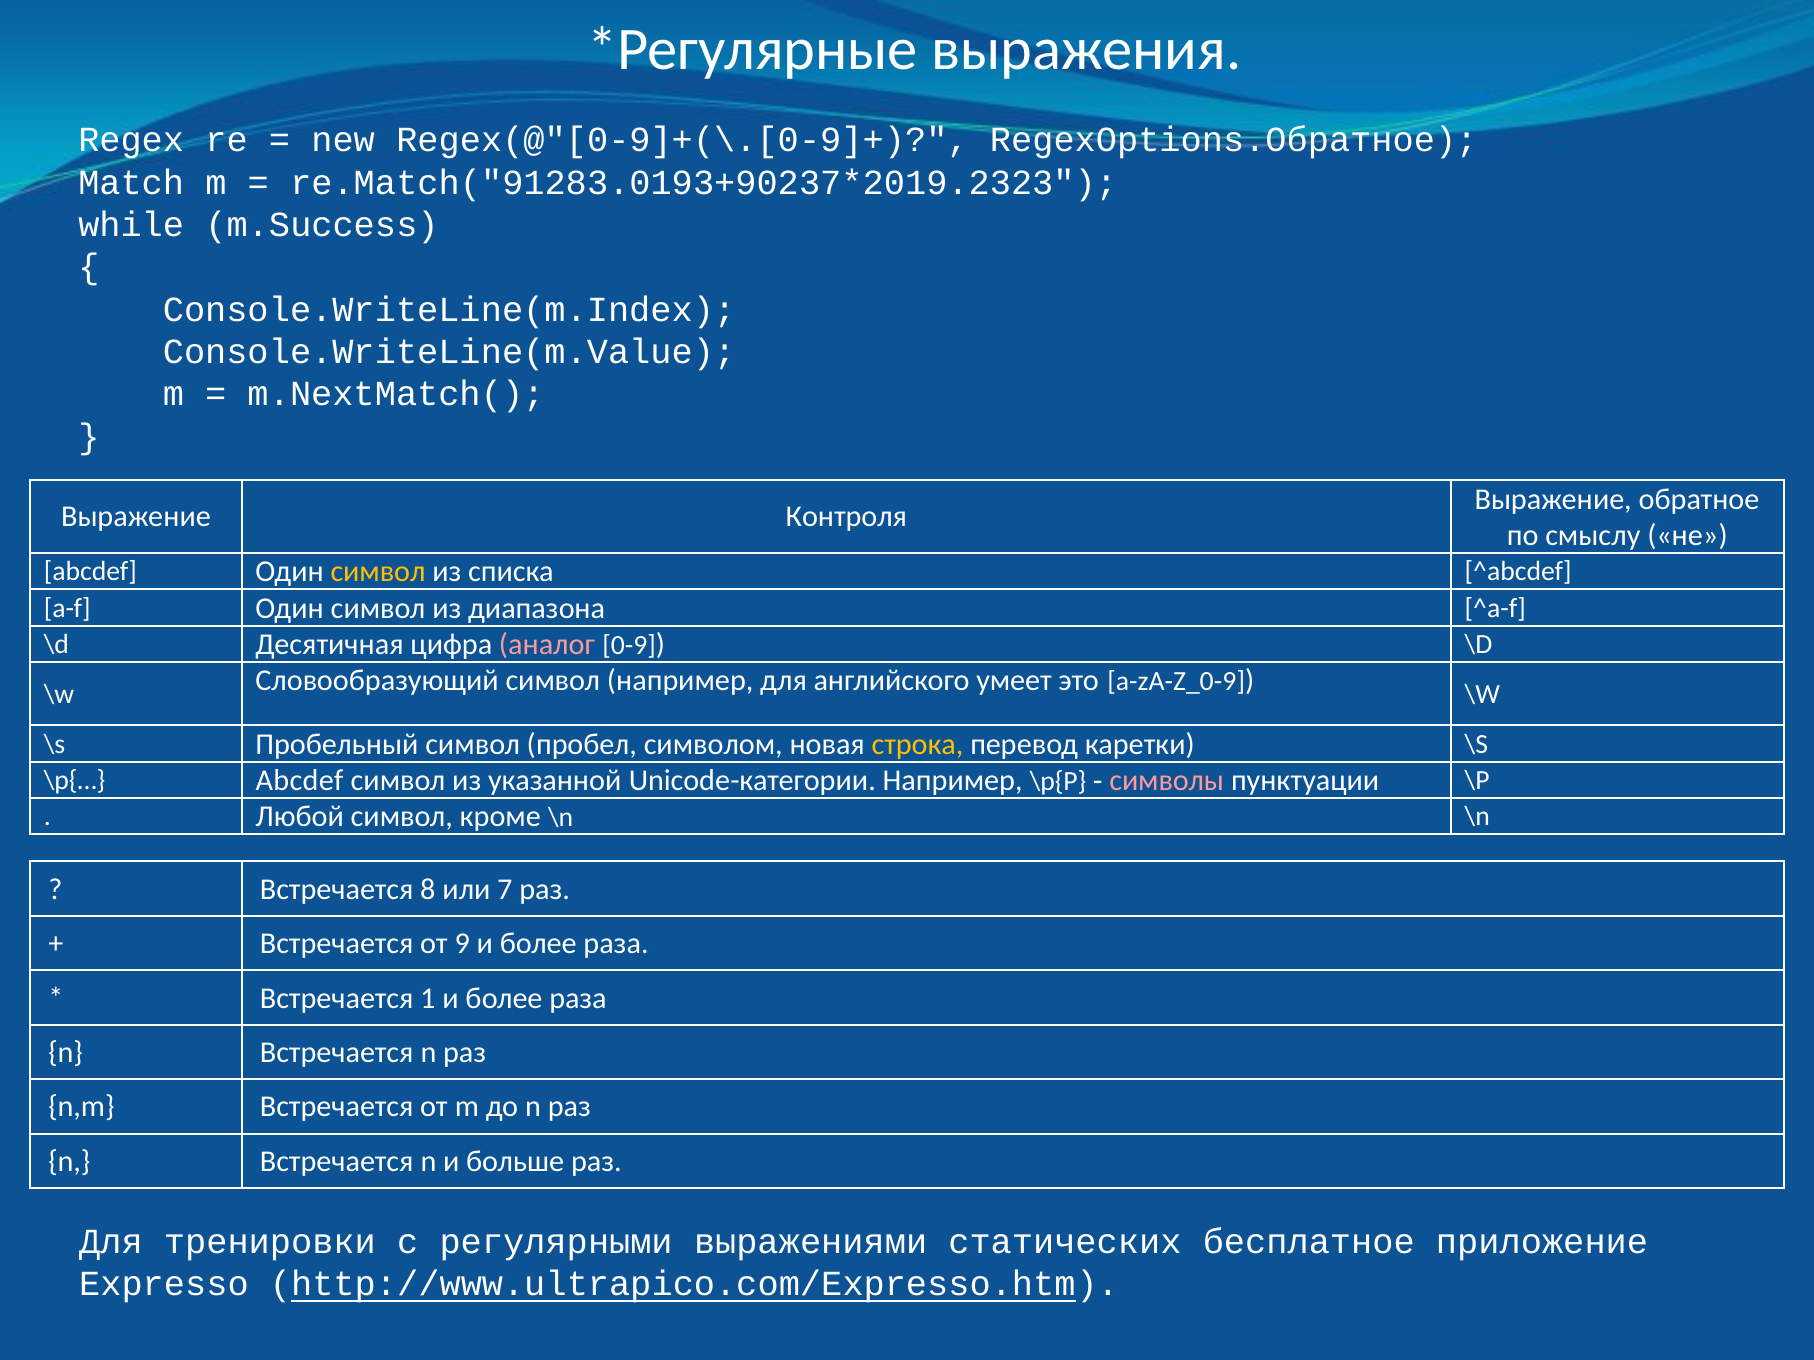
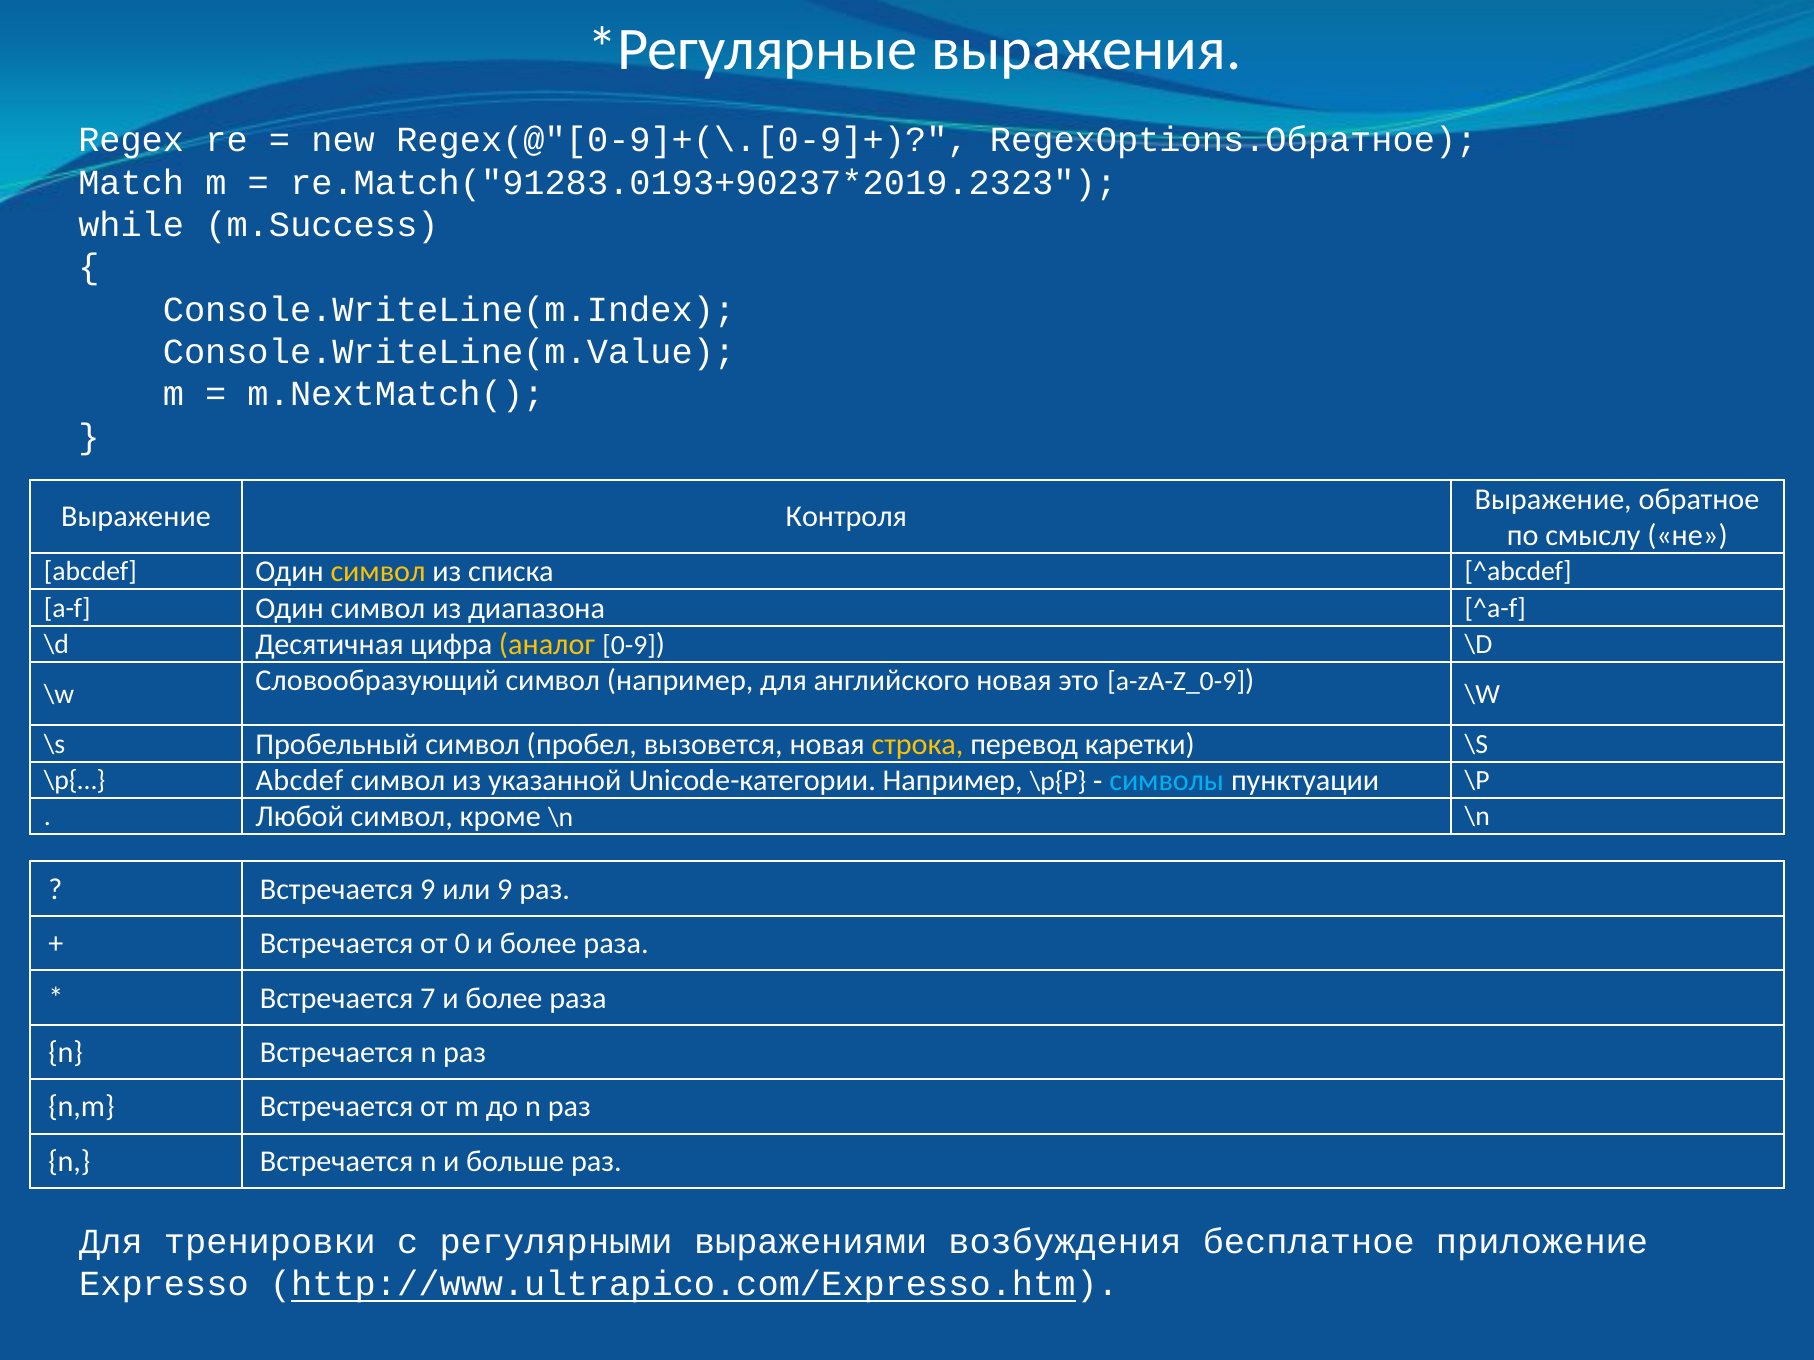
аналог colour: pink -> yellow (547, 645)
английского умеет: умеет -> новая (1014, 681)
символом: символом -> вызовется (713, 744)
символы colour: pink -> light blue (1167, 781)
Встречается 8: 8 -> 9 (428, 889)
или 7: 7 -> 9 (505, 889)
9: 9 -> 0 (462, 944)
1: 1 -> 7 (428, 998)
статических: статических -> возбуждения (1065, 1242)
